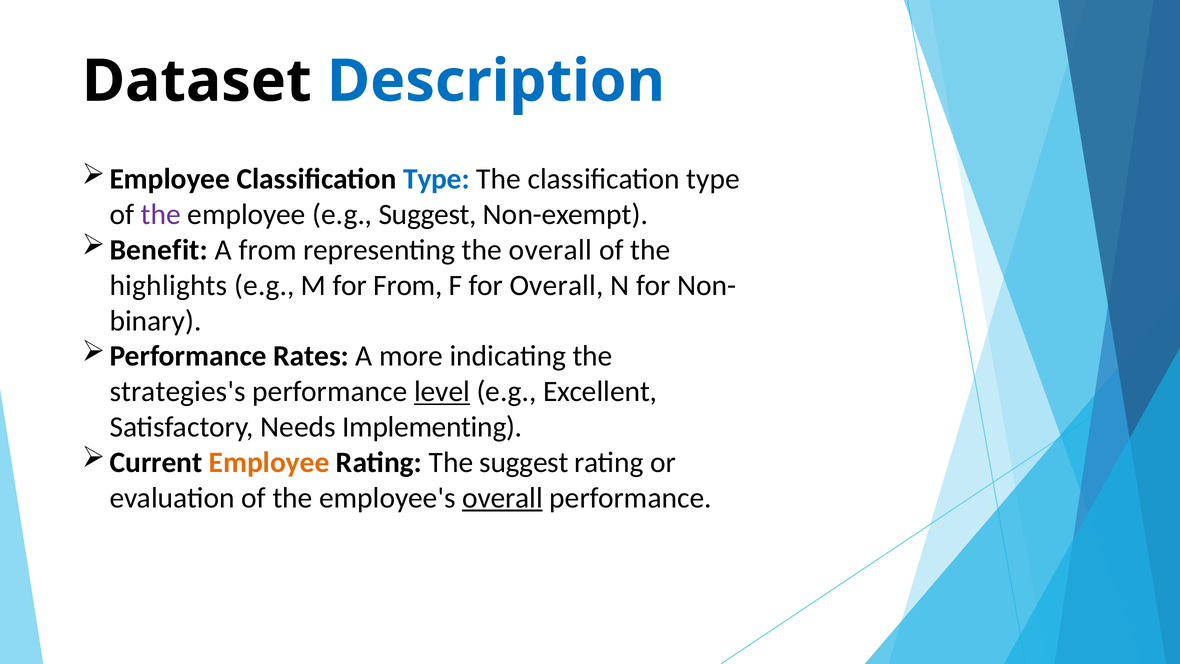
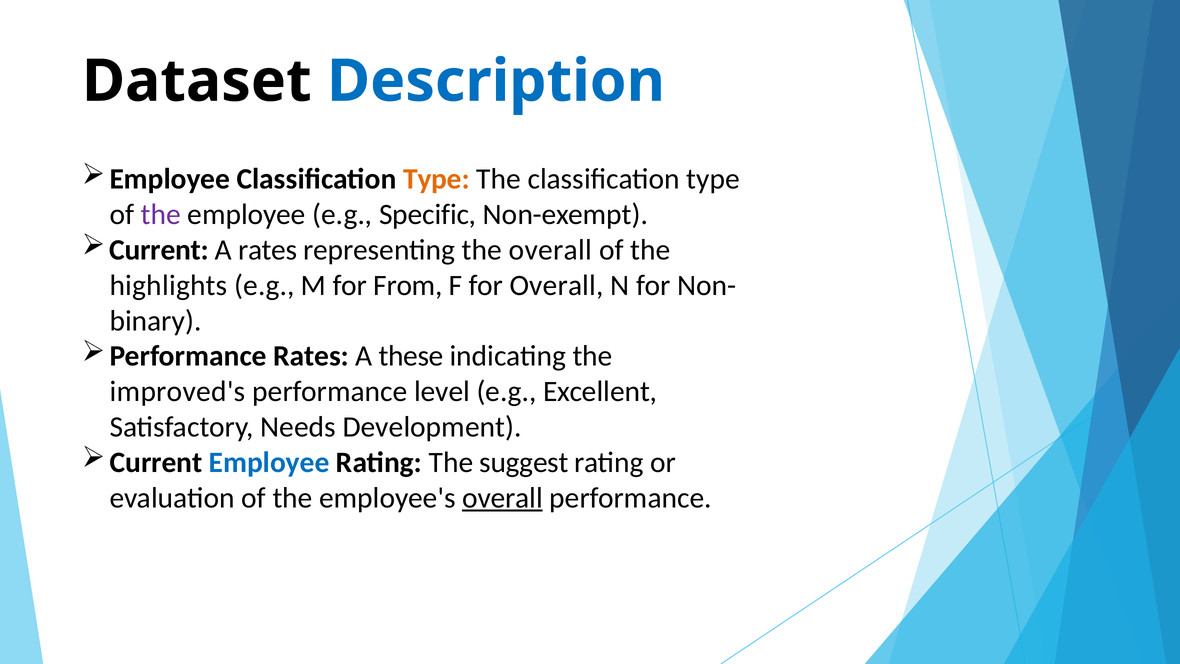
Type colour: blue -> orange (436, 179)
e.g Suggest: Suggest -> Specific (428, 214)
Benefit: Benefit -> Current (159, 250)
A from: from -> rates (268, 250)
more: more -> these (411, 356)
strategies's: strategies's -> improved's (177, 391)
level underline: present -> none (442, 391)
Implementing: Implementing -> Development (432, 427)
Employee colour: orange -> blue (269, 462)
